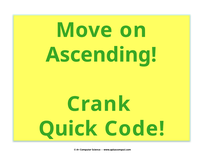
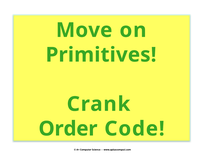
Ascending: Ascending -> Primitives (101, 55)
Quick: Quick -> Order (68, 129)
